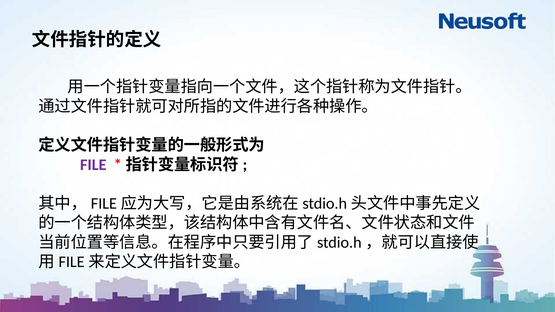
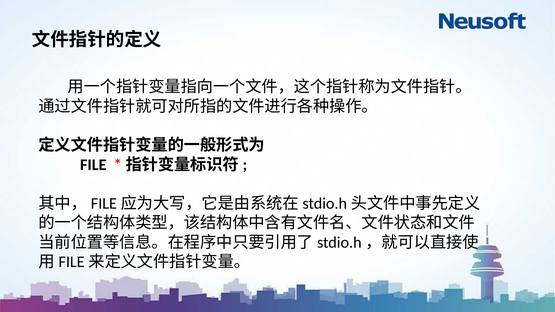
FILE colour: purple -> black (93, 165)
